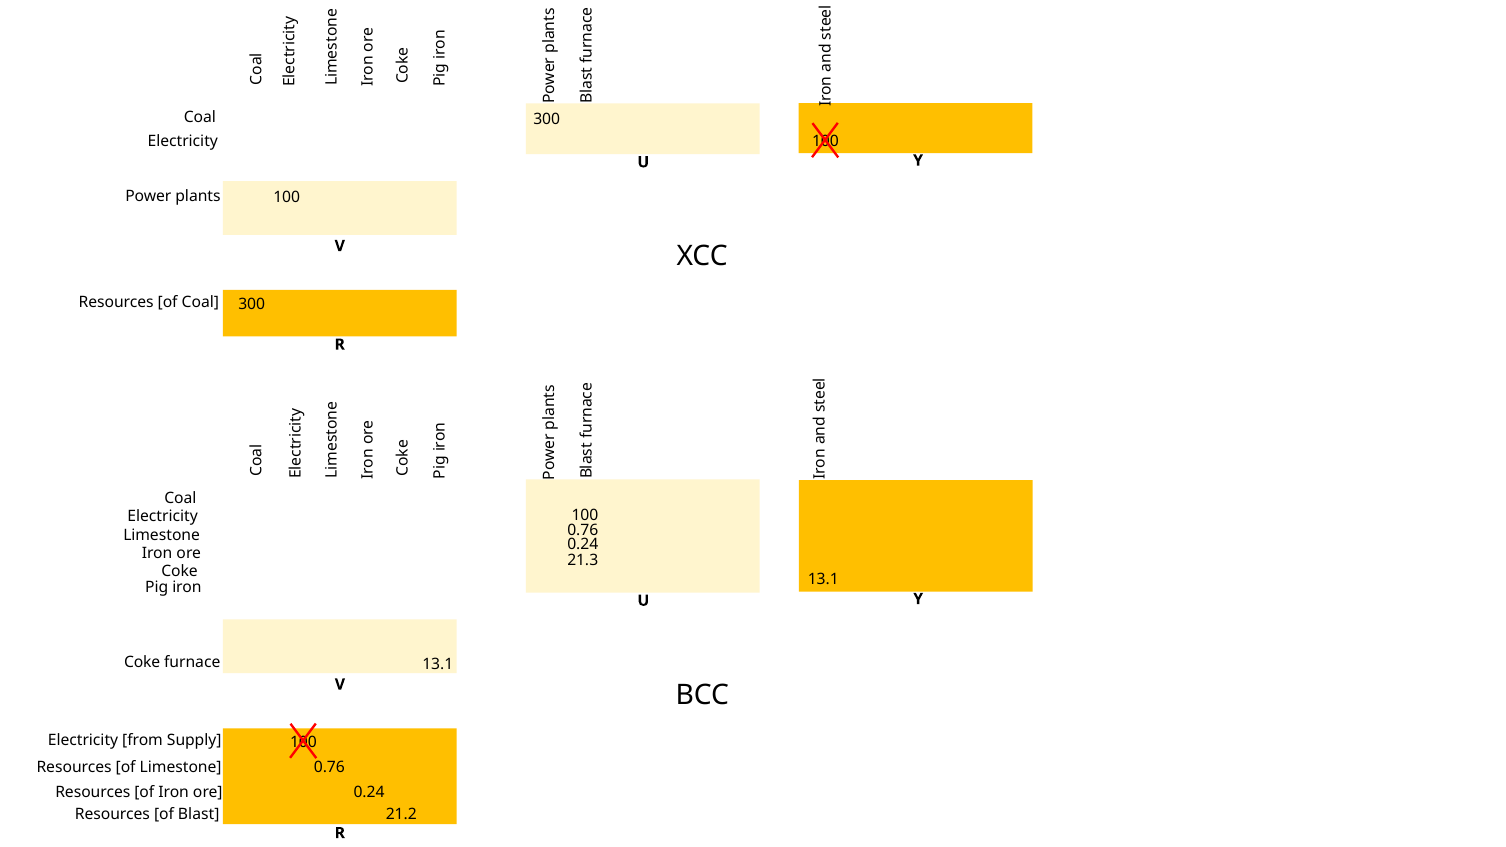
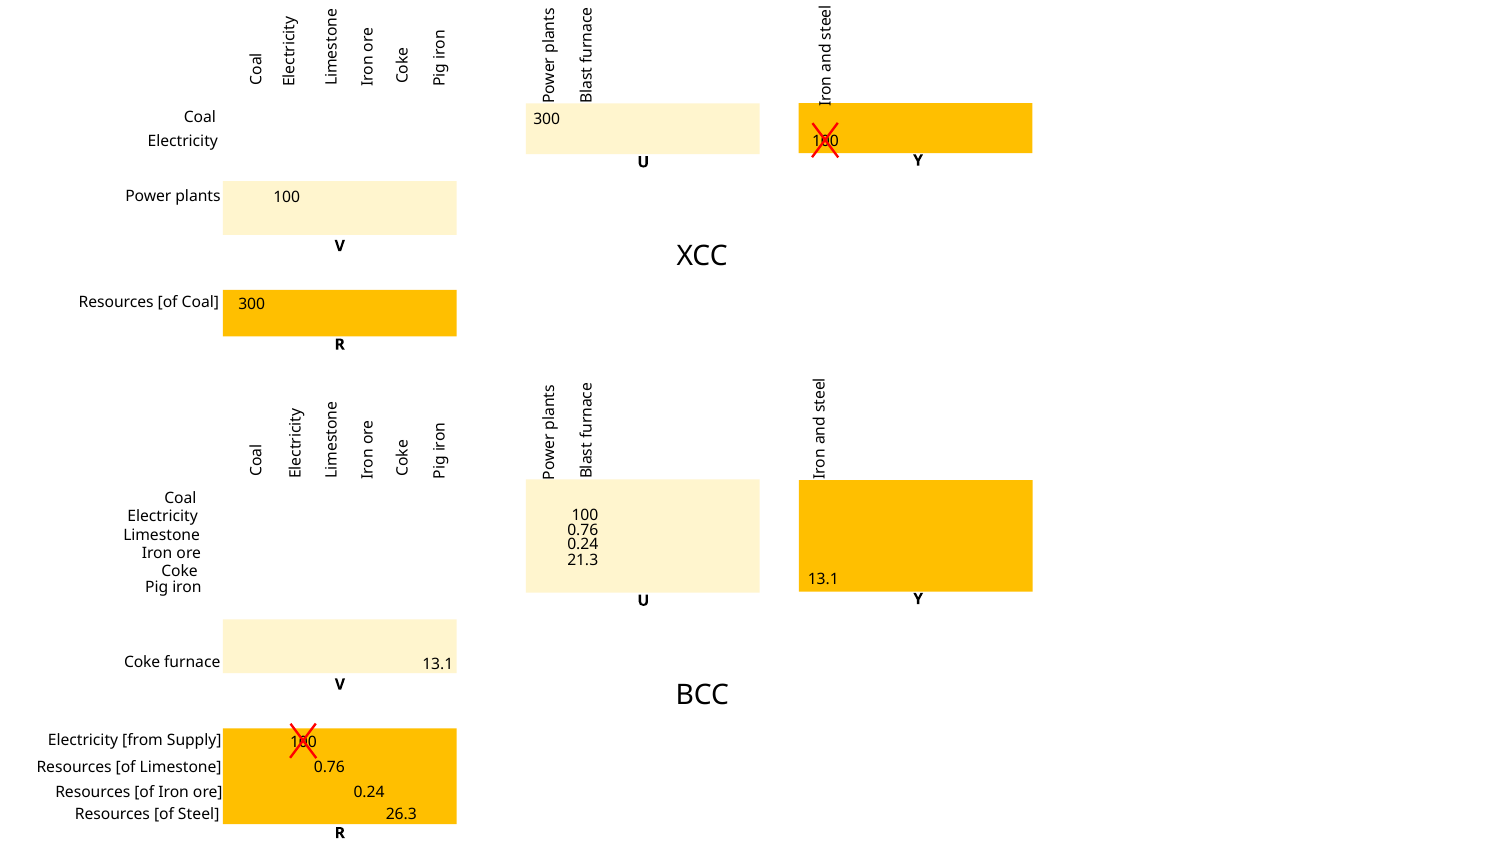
21.2: 21.2 -> 26.3 (401, 815)
Blast: Blast -> Steel (199, 815)
